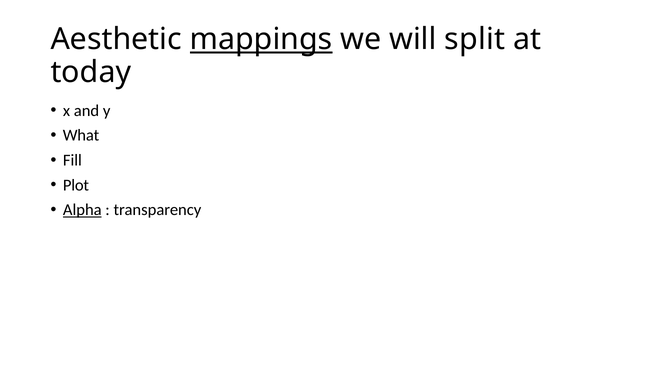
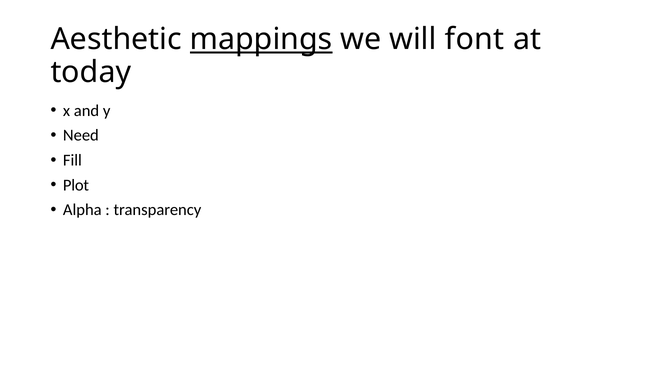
split: split -> font (475, 39)
What: What -> Need (81, 135)
Alpha underline: present -> none (82, 210)
